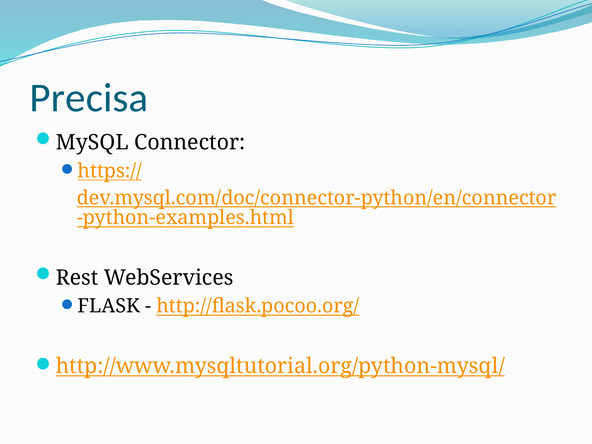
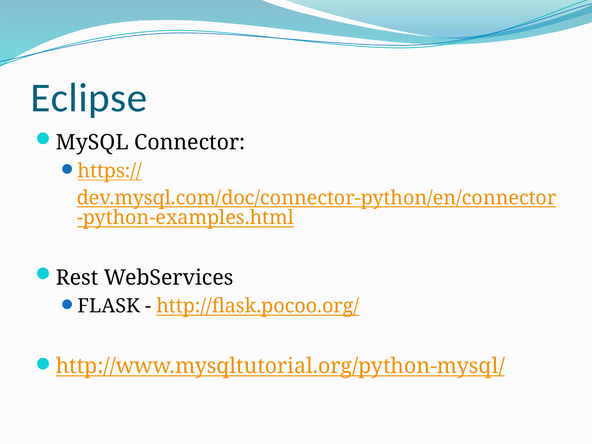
Precisa: Precisa -> Eclipse (89, 98)
